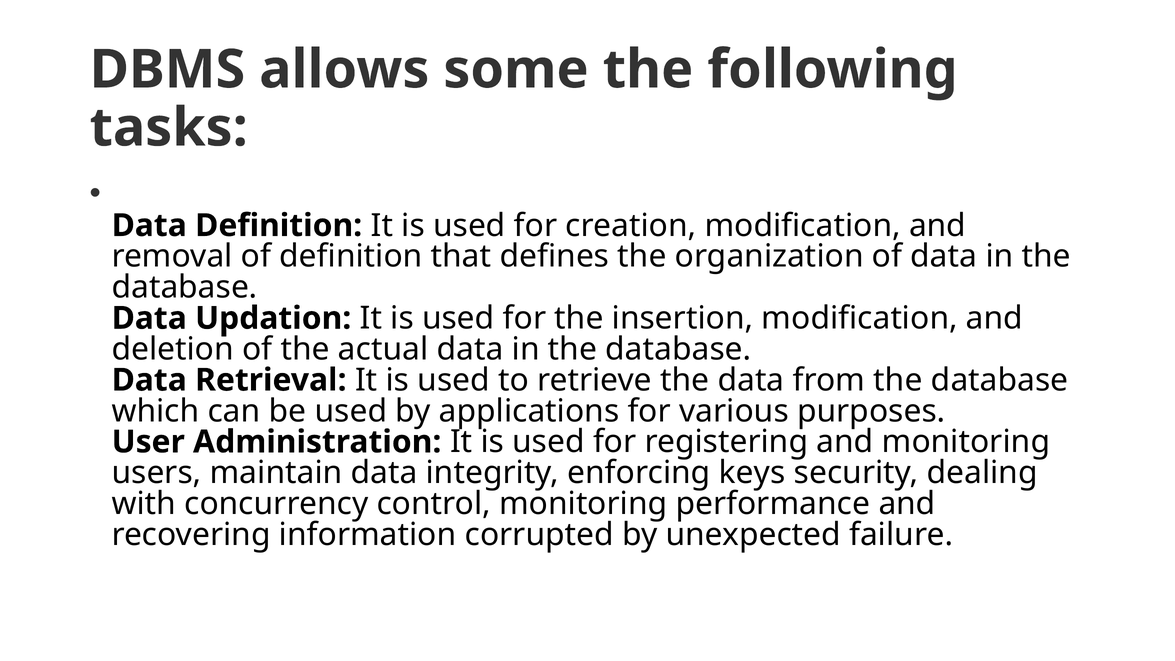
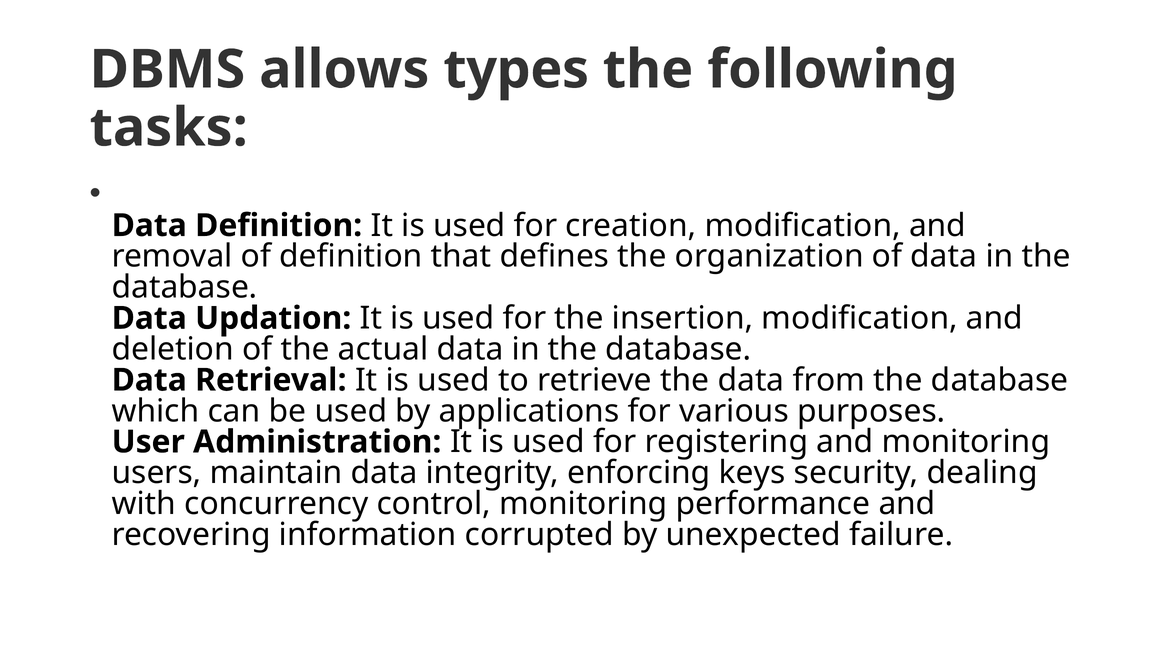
some: some -> types (516, 70)
